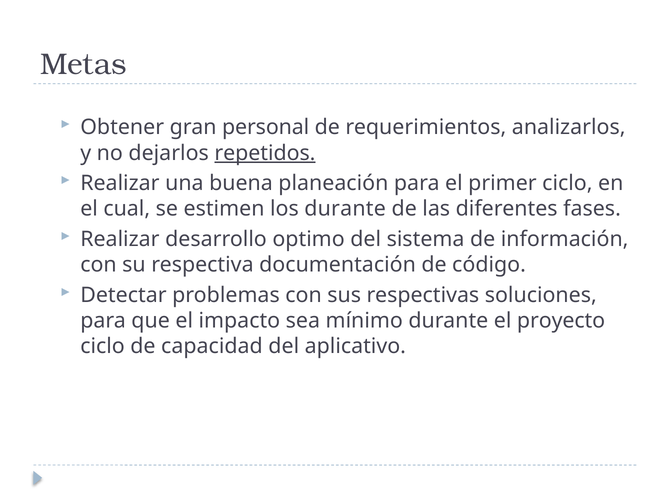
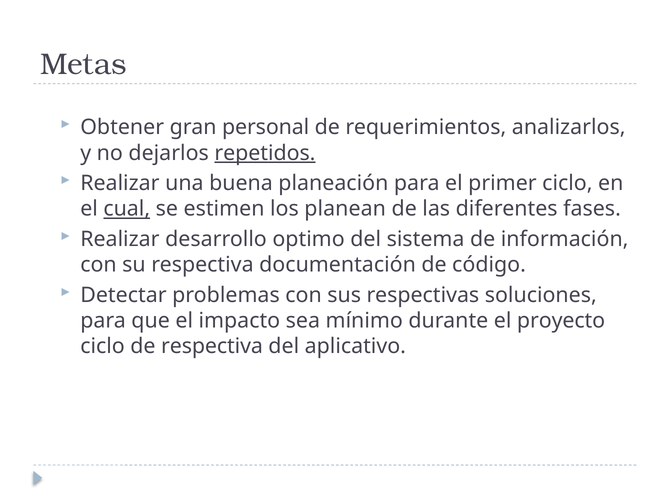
cual underline: none -> present (127, 209)
los durante: durante -> planean (345, 209)
de capacidad: capacidad -> respectiva (212, 347)
